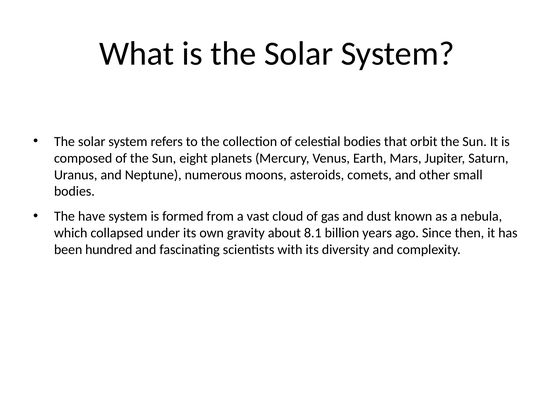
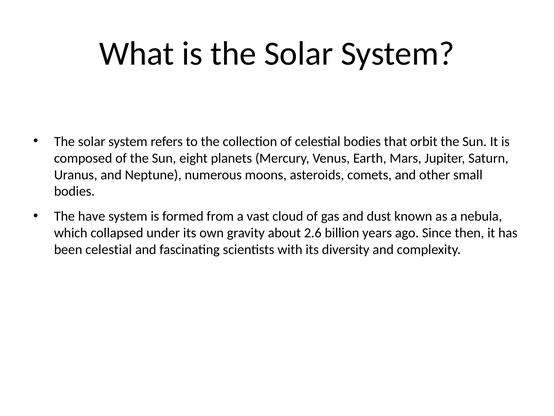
8.1: 8.1 -> 2.6 (313, 233)
been hundred: hundred -> celestial (109, 249)
